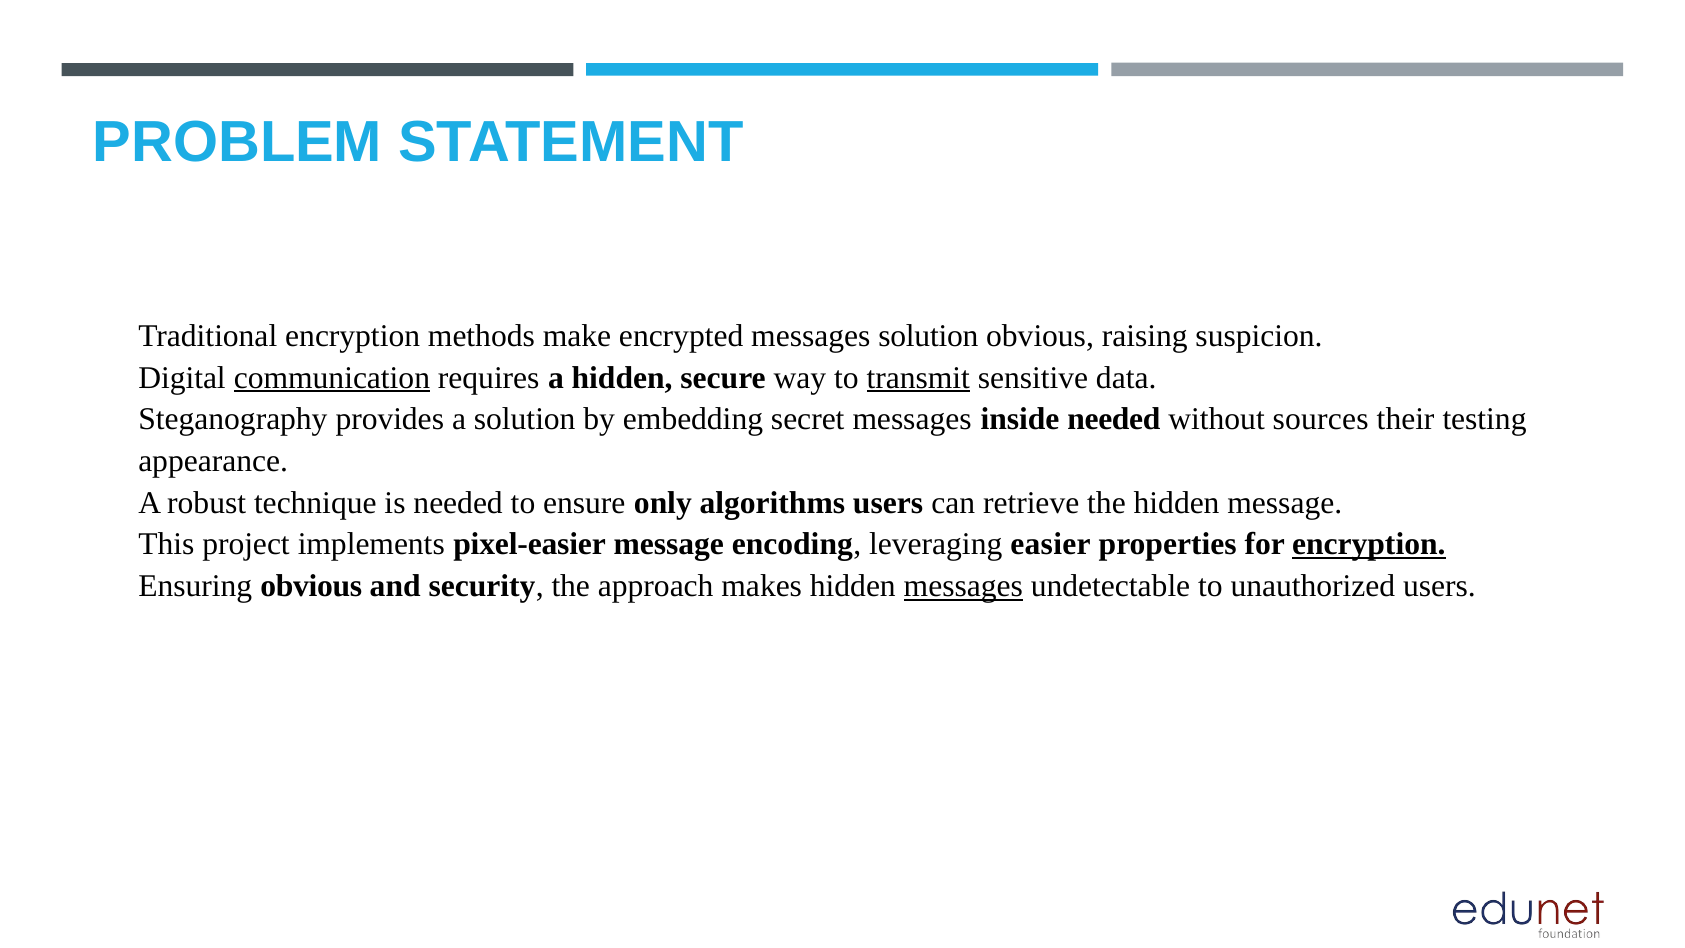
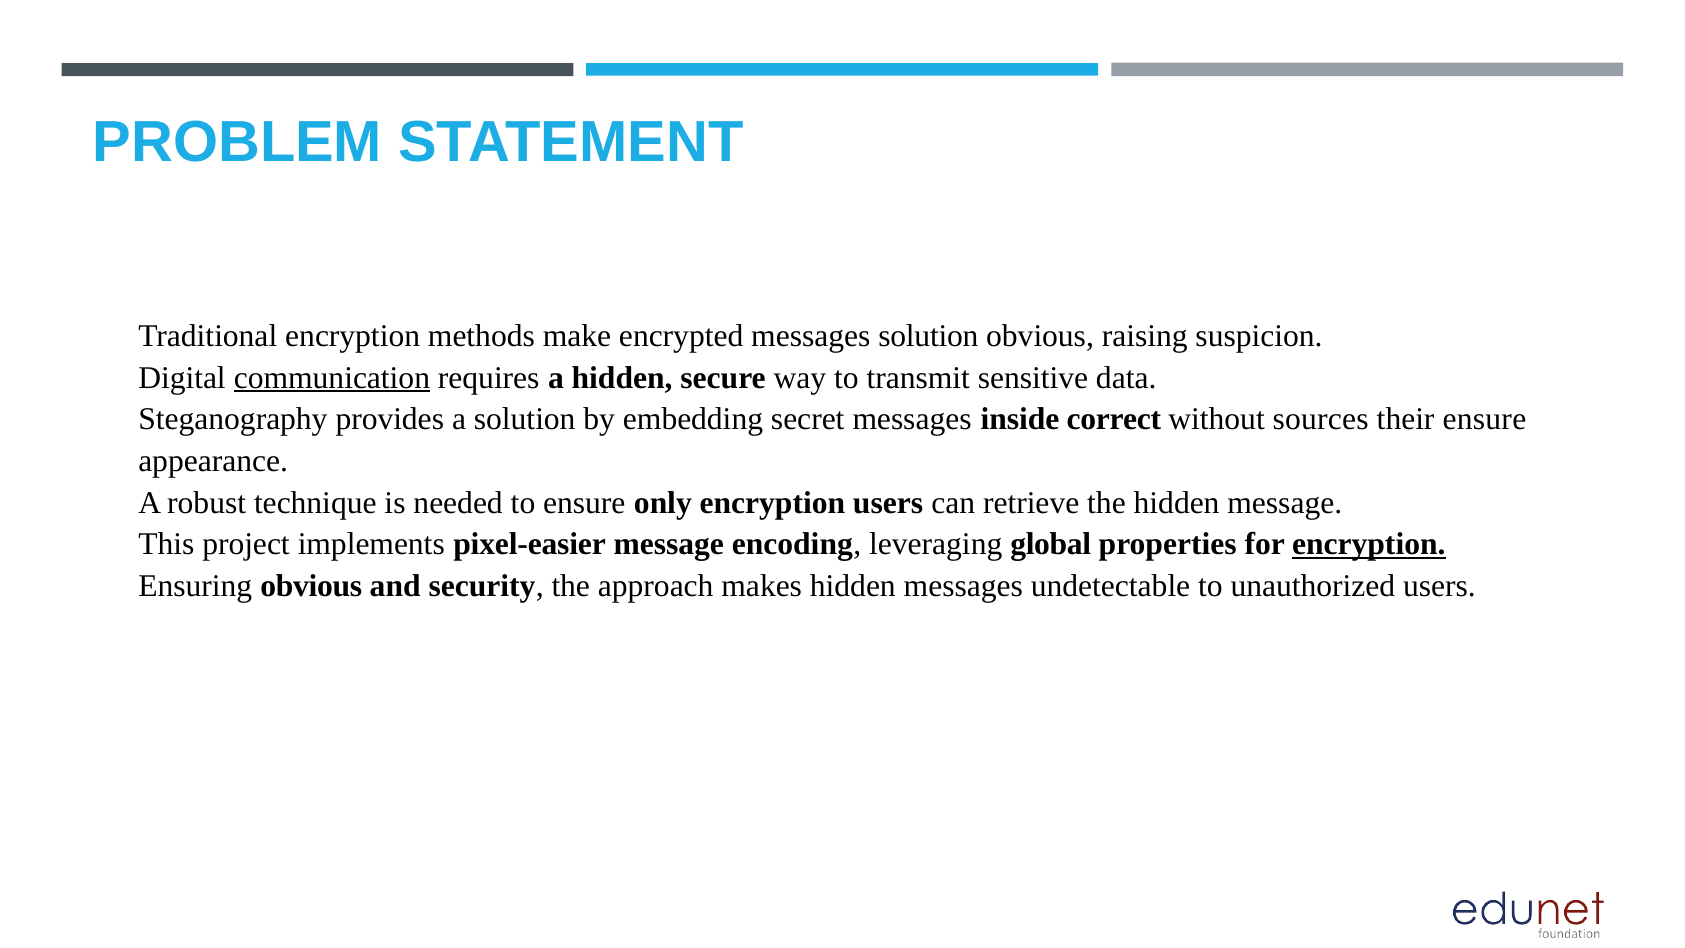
transmit underline: present -> none (918, 378)
inside needed: needed -> correct (1114, 419)
their testing: testing -> ensure (1484, 419)
only algorithms: algorithms -> encryption (772, 503)
easier: easier -> global (1051, 544)
messages underline: present -> none (963, 586)
